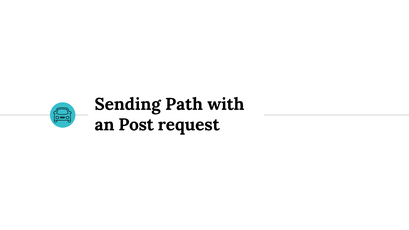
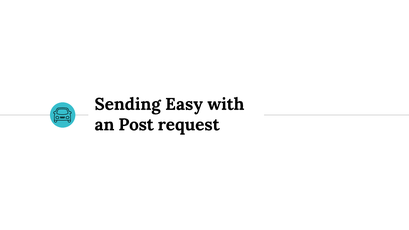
Path: Path -> Easy (184, 104)
